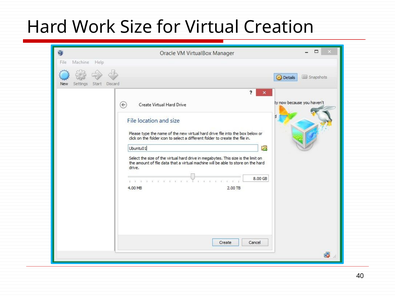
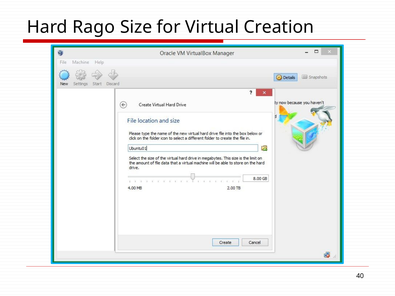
Work: Work -> Rago (94, 27)
